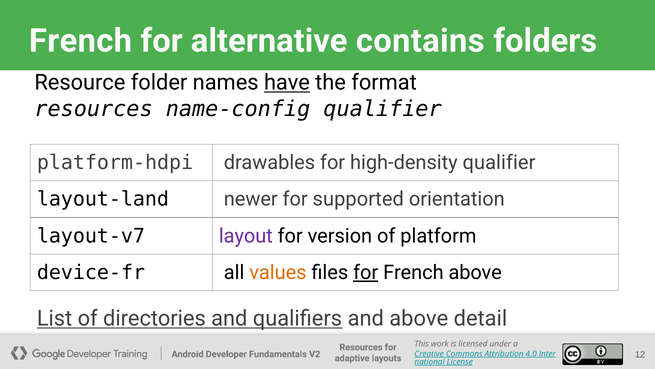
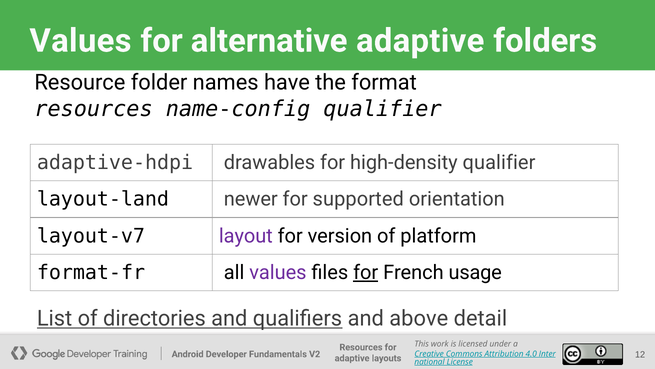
French: French -> Values (80, 41)
alternative contains: contains -> adaptive (420, 41)
have underline: present -> none (287, 82)
platform-hdpi: platform-hdpi -> adaptive-hdpi (115, 163)
device-fr: device-fr -> format-fr (91, 272)
values colour: orange -> purple (278, 272)
French above: above -> usage (475, 272)
